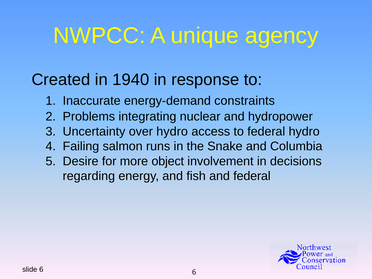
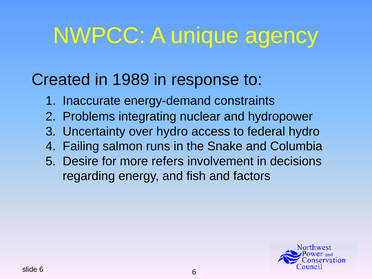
1940: 1940 -> 1989 (131, 80)
object: object -> refers (168, 161)
and federal: federal -> factors (252, 176)
